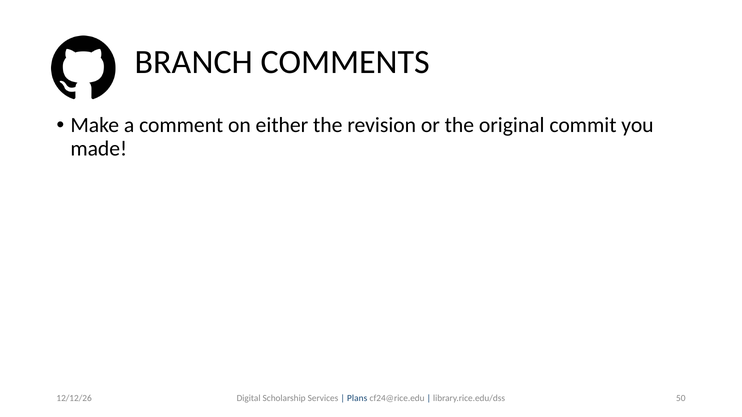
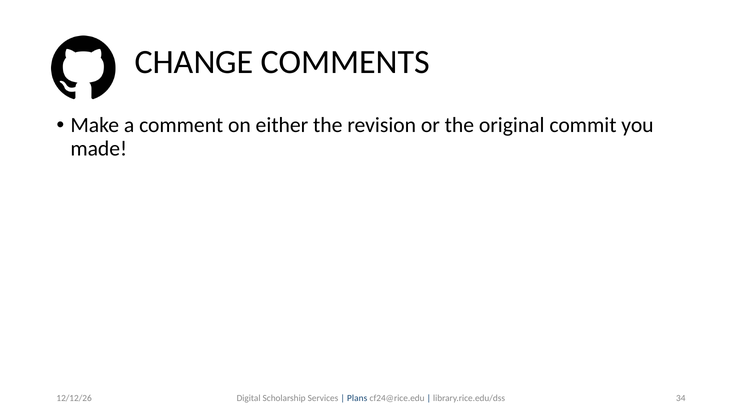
BRANCH: BRANCH -> CHANGE (194, 62)
50: 50 -> 34 (681, 398)
